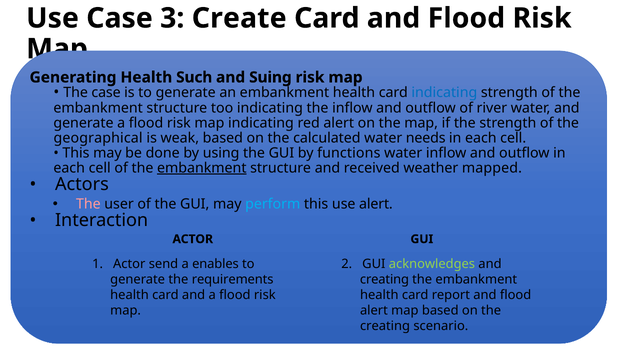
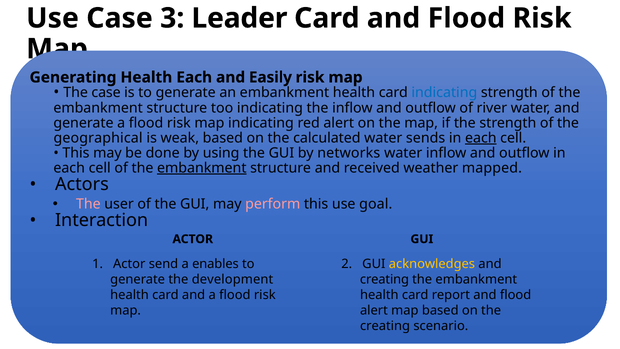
Create: Create -> Leader (239, 18)
Health Such: Such -> Each (194, 77)
Suing: Suing -> Easily (270, 77)
needs: needs -> sends (426, 138)
each underline: none -> present (481, 138)
functions: functions -> networks (349, 153)
perform colour: light blue -> pink (273, 204)
use alert: alert -> goal (376, 204)
acknowledges colour: light green -> yellow (432, 264)
requirements: requirements -> development (233, 279)
